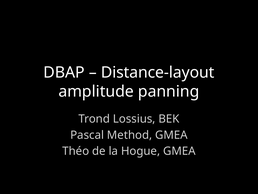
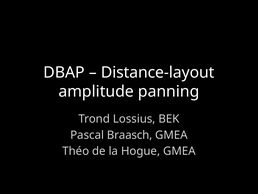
Method: Method -> Braasch (130, 135)
